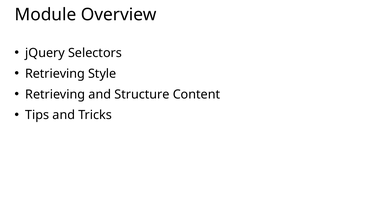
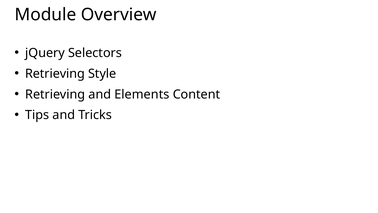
Structure: Structure -> Elements (142, 94)
